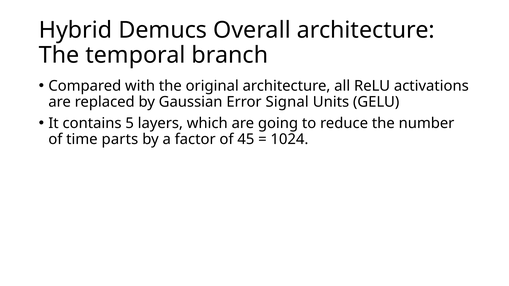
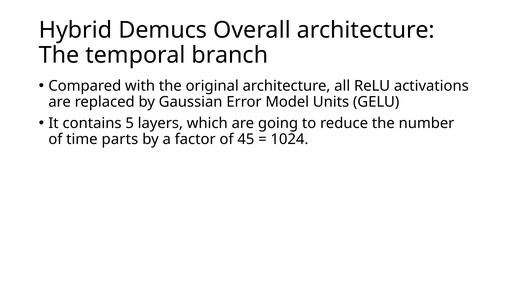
Signal: Signal -> Model (287, 102)
